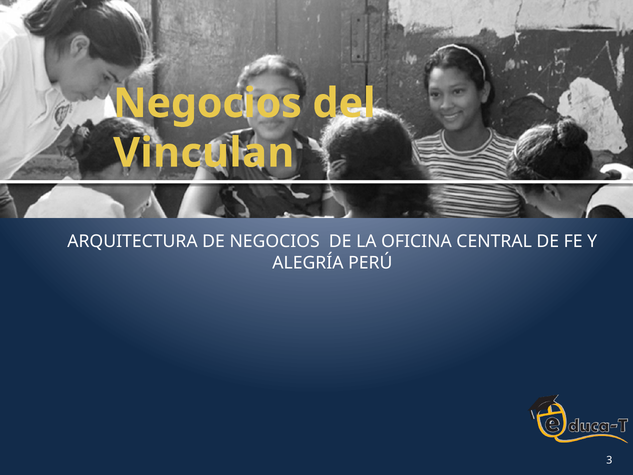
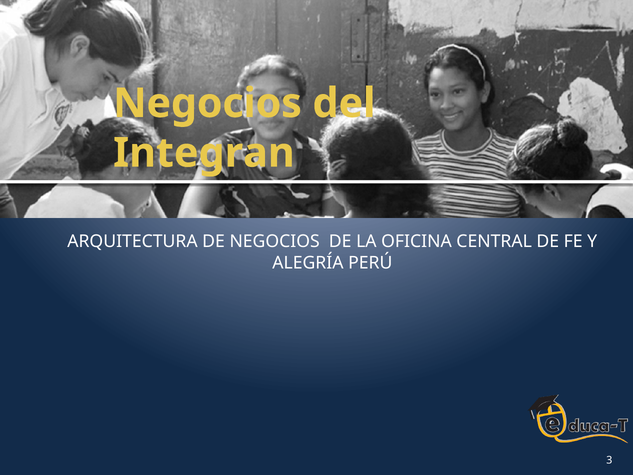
Vinculan: Vinculan -> Integran (204, 153)
